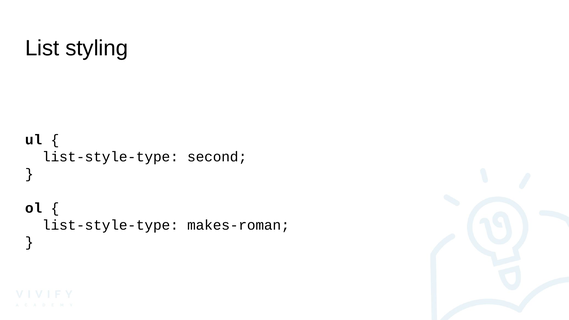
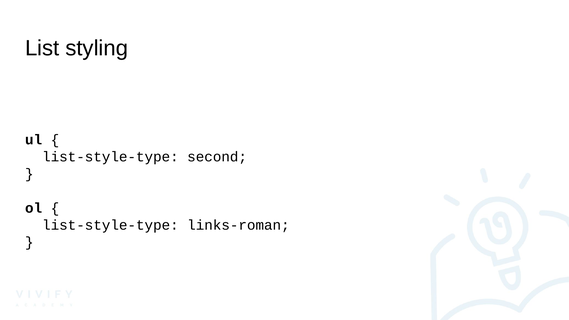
makes-roman: makes-roman -> links-roman (238, 225)
